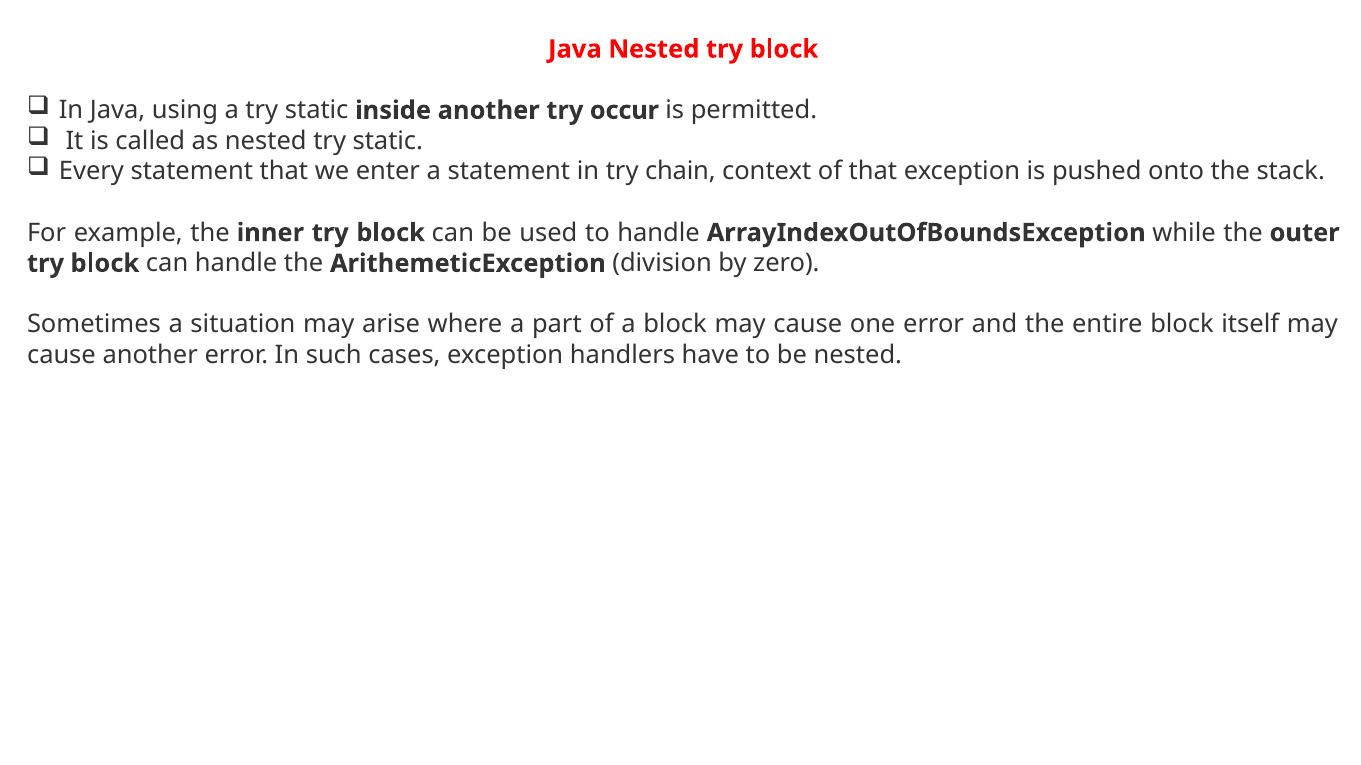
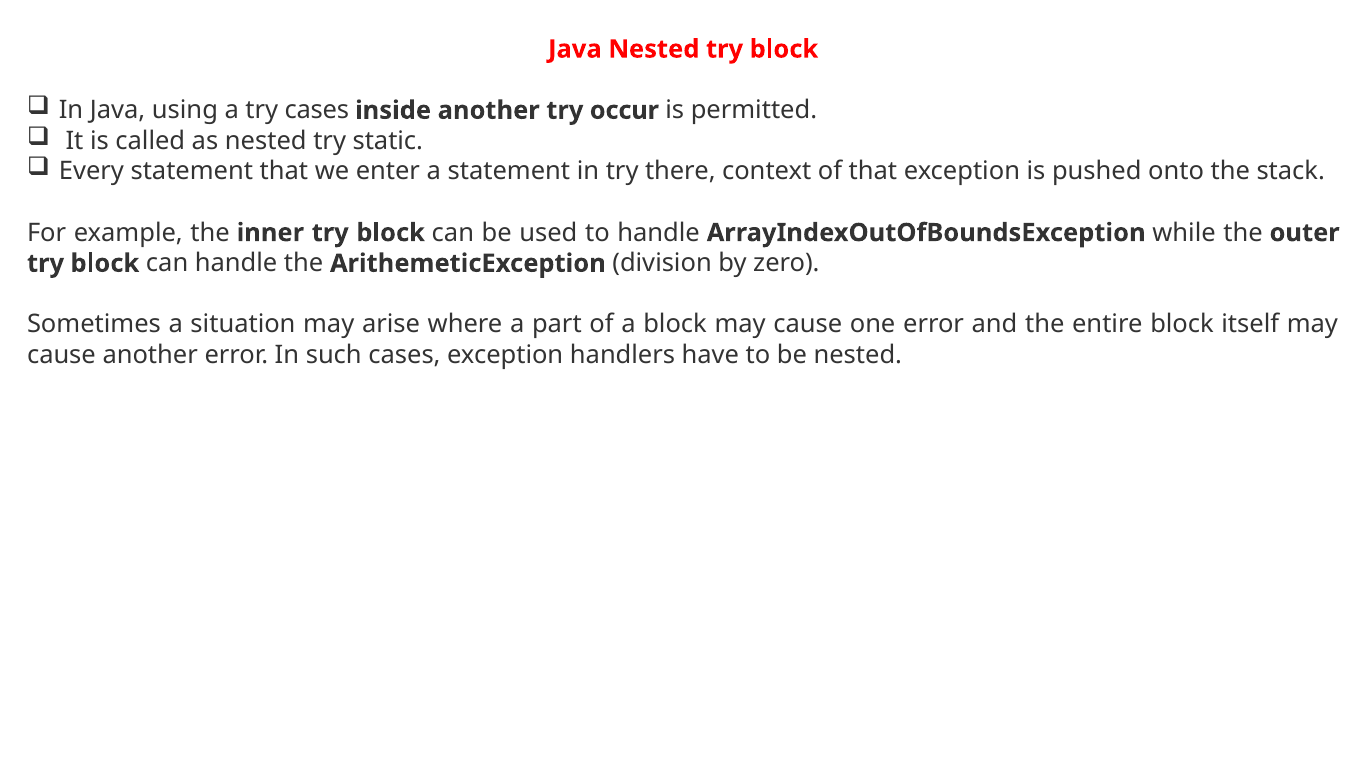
a try static: static -> cases (317, 110)
chain: chain -> there (680, 172)
